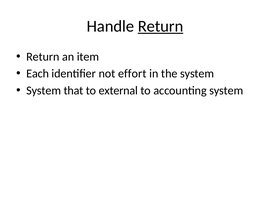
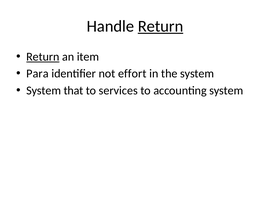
Return underline: none -> present (43, 57)
Each: Each -> Para (37, 73)
external: external -> services (118, 90)
